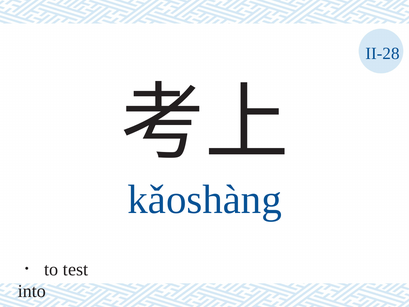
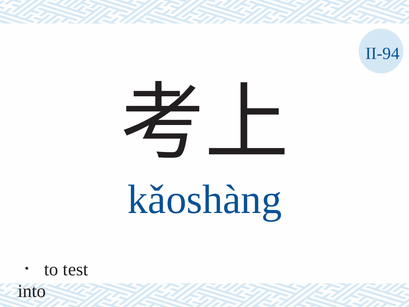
II-28: II-28 -> II-94 (383, 54)
